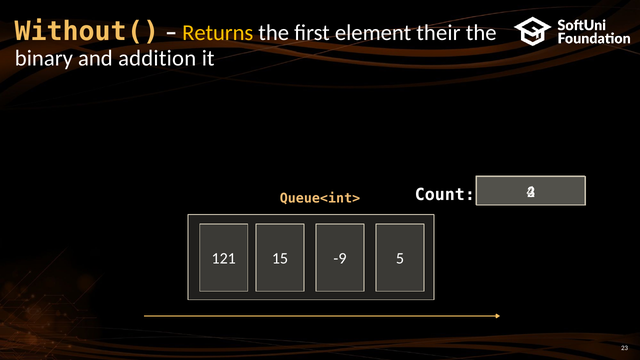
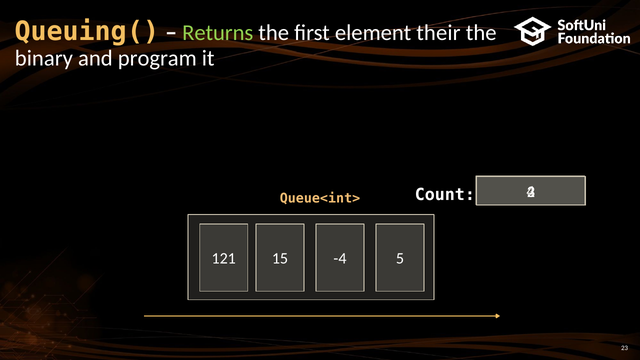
Without(: Without( -> Queuing( (87, 32)
Returns colour: yellow -> light green (218, 33)
addition: addition -> program (157, 58)
-9: -9 -> -4 (340, 259)
